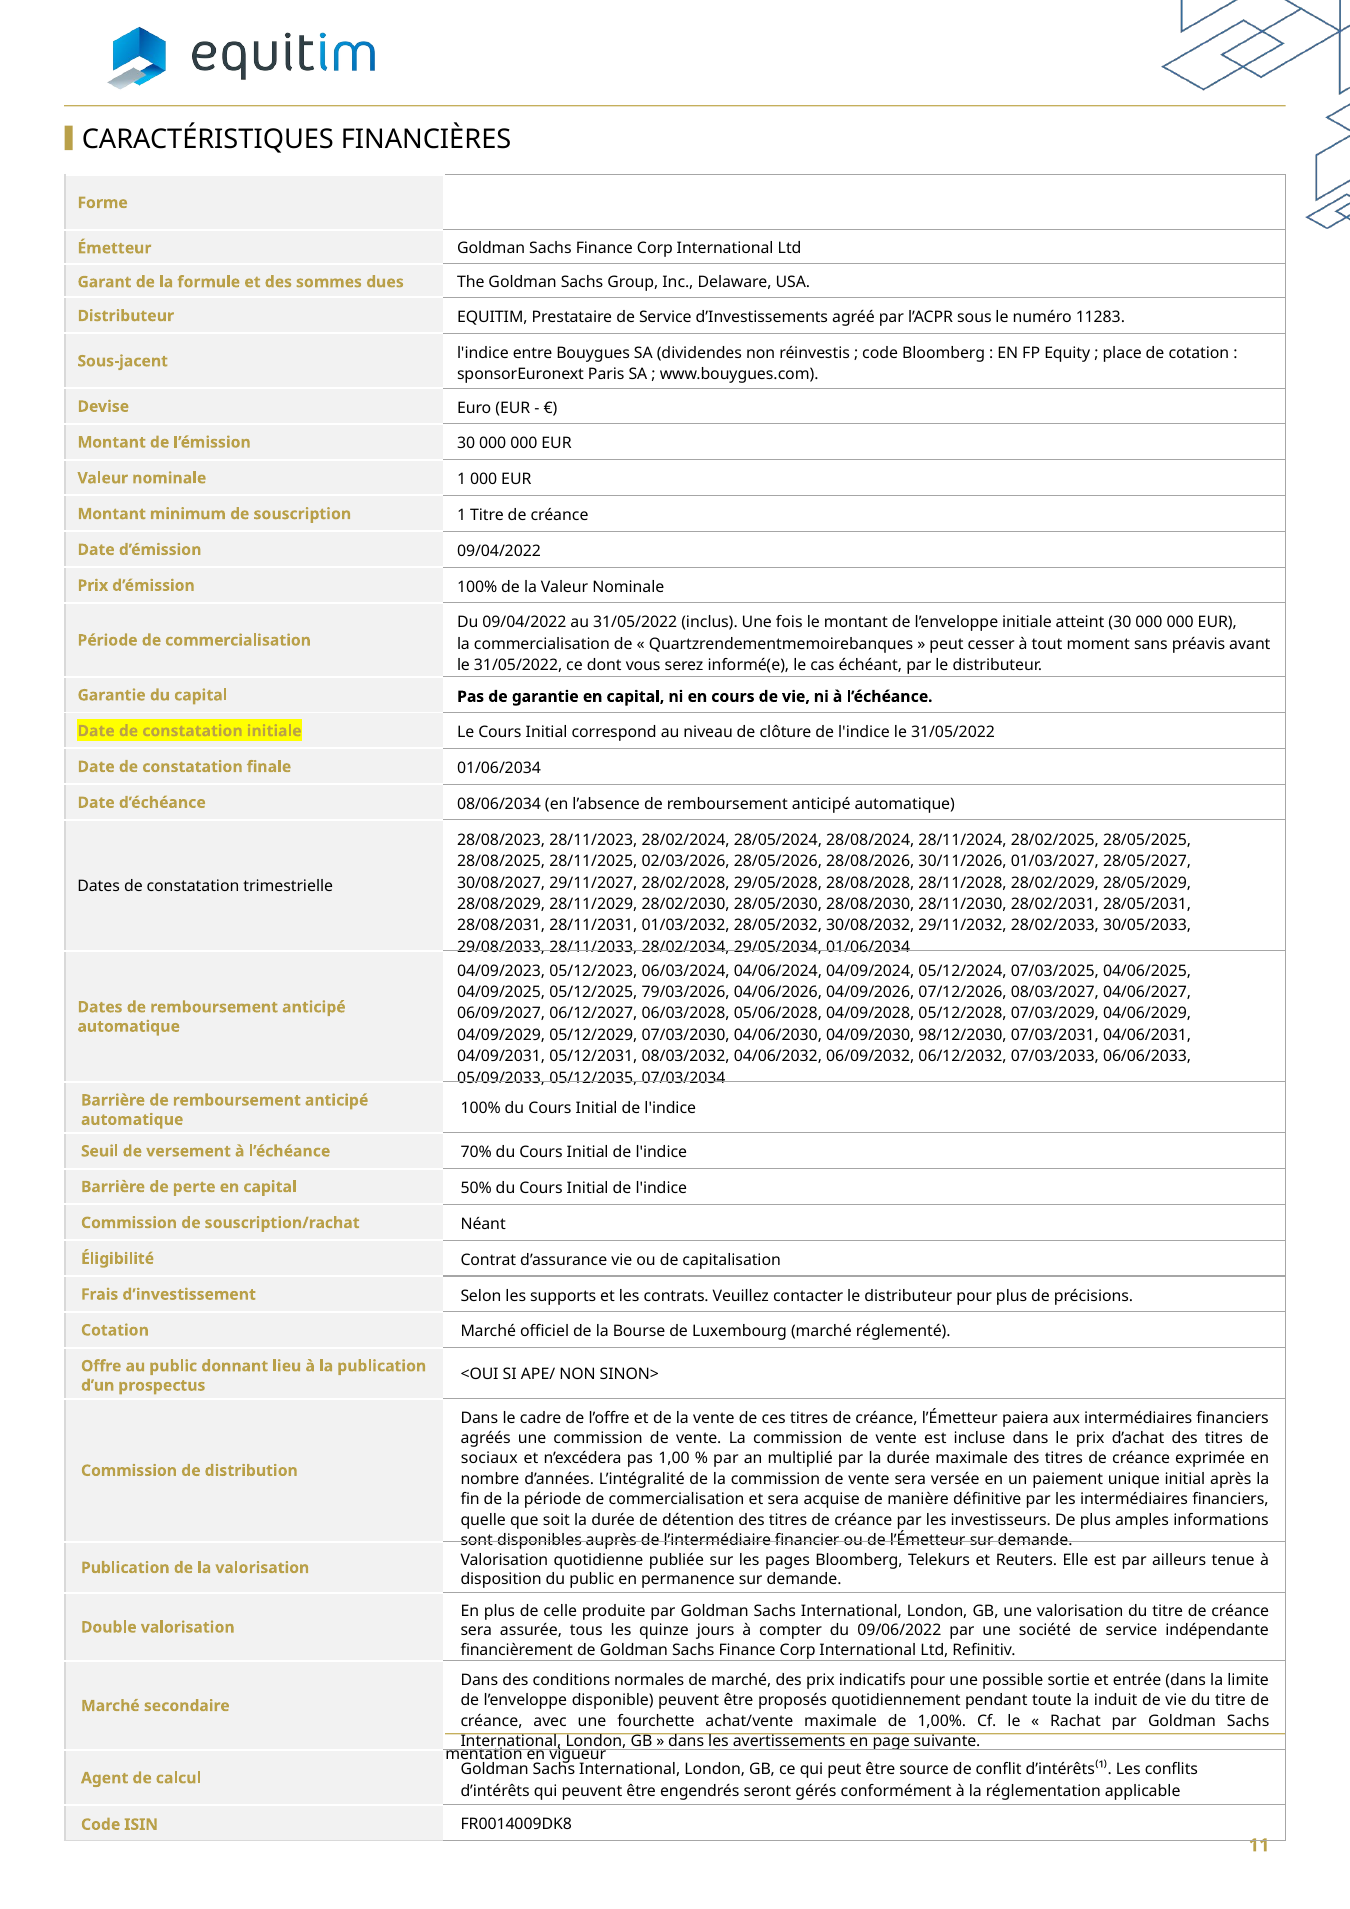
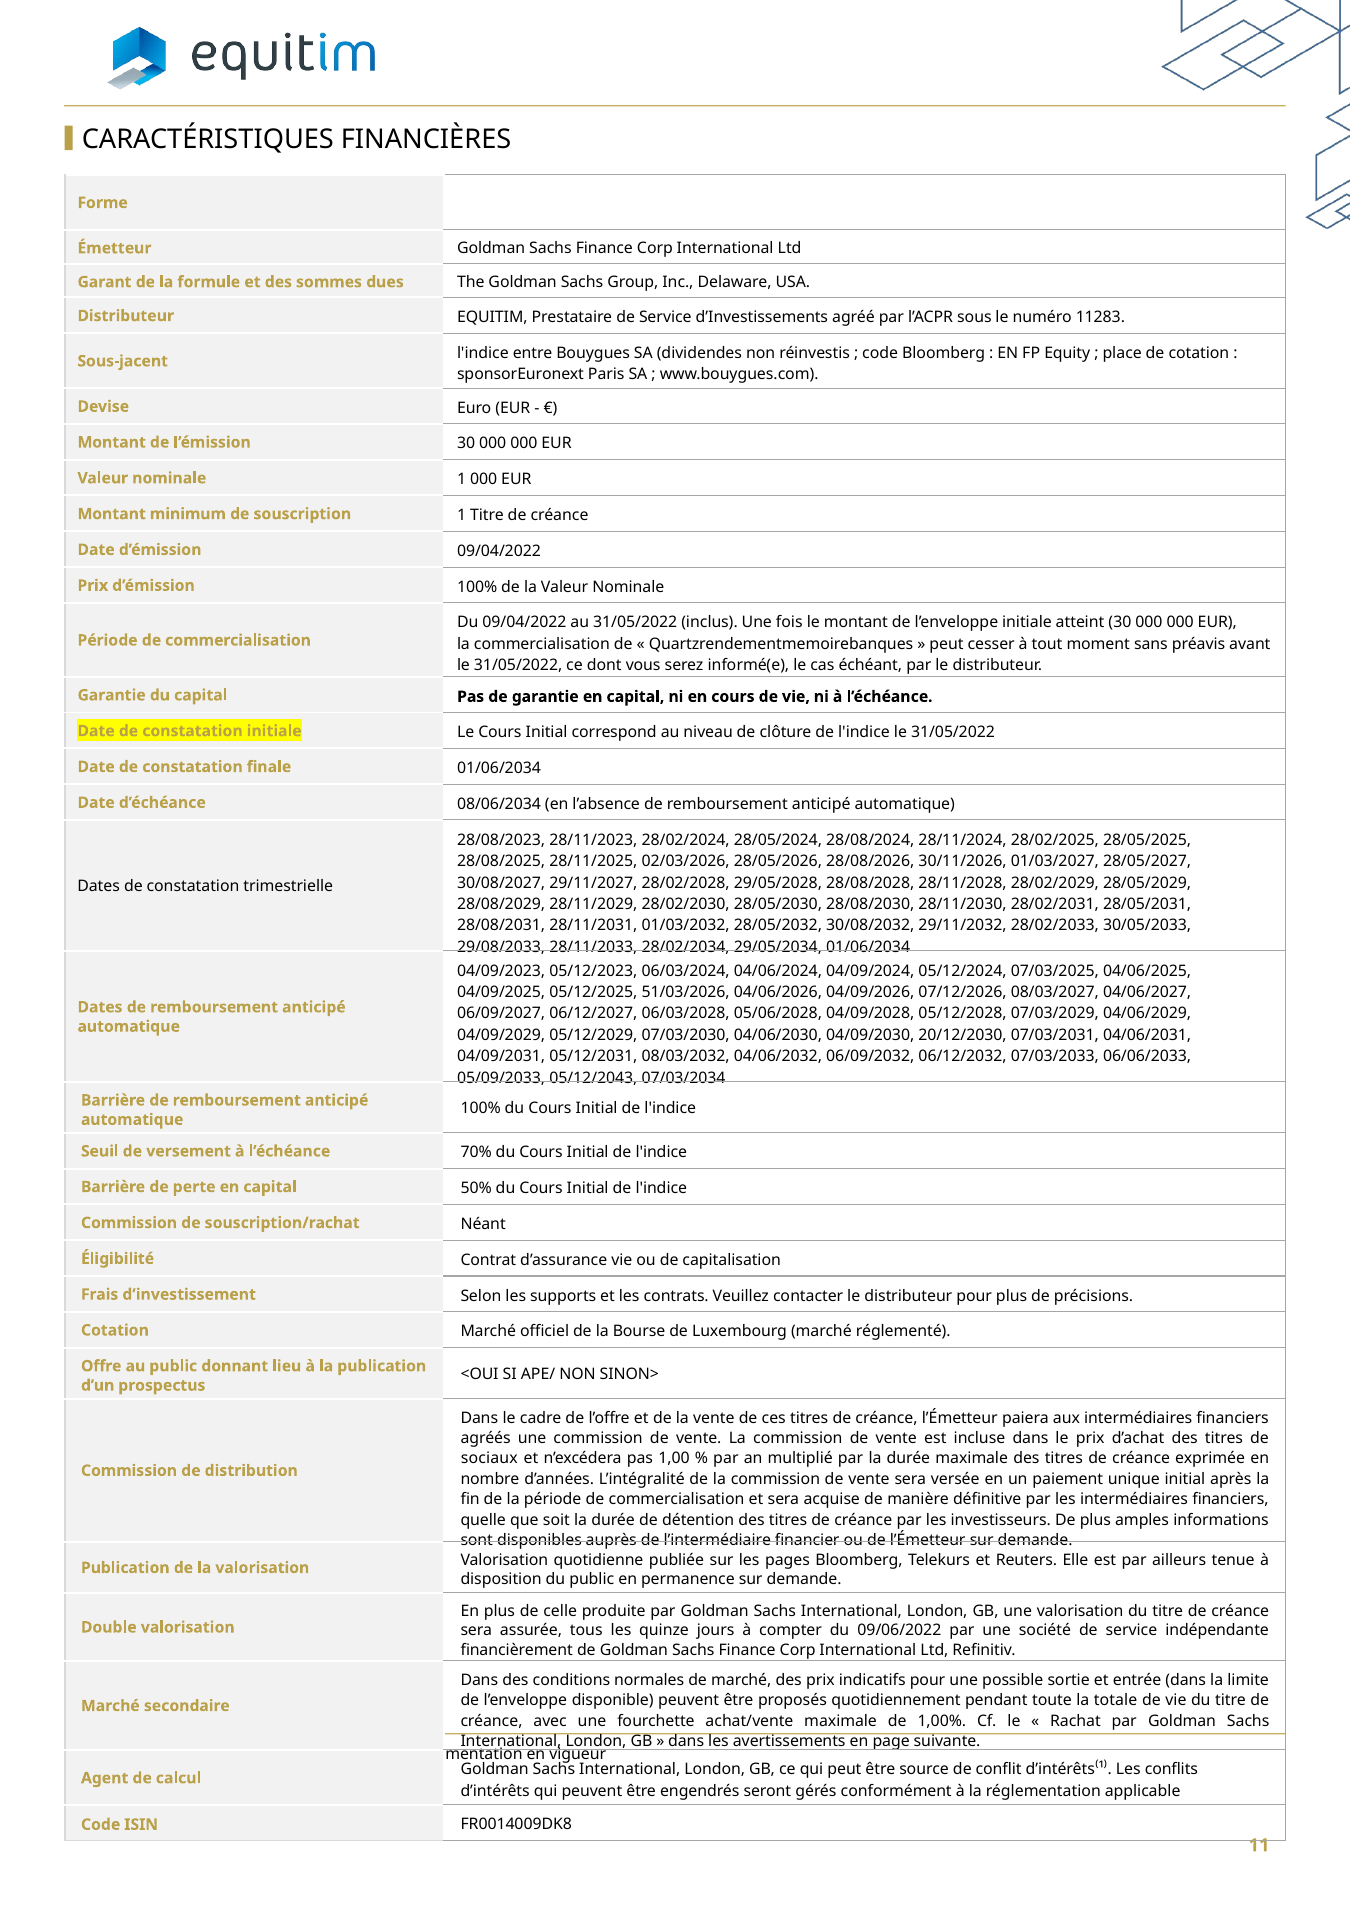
79/03/2026: 79/03/2026 -> 51/03/2026 (686, 992)
98/12/2030: 98/12/2030 -> 20/12/2030 (963, 1035)
05/12/2035: 05/12/2035 -> 05/12/2043 (593, 1078)
induit: induit -> totale (1116, 1701)
